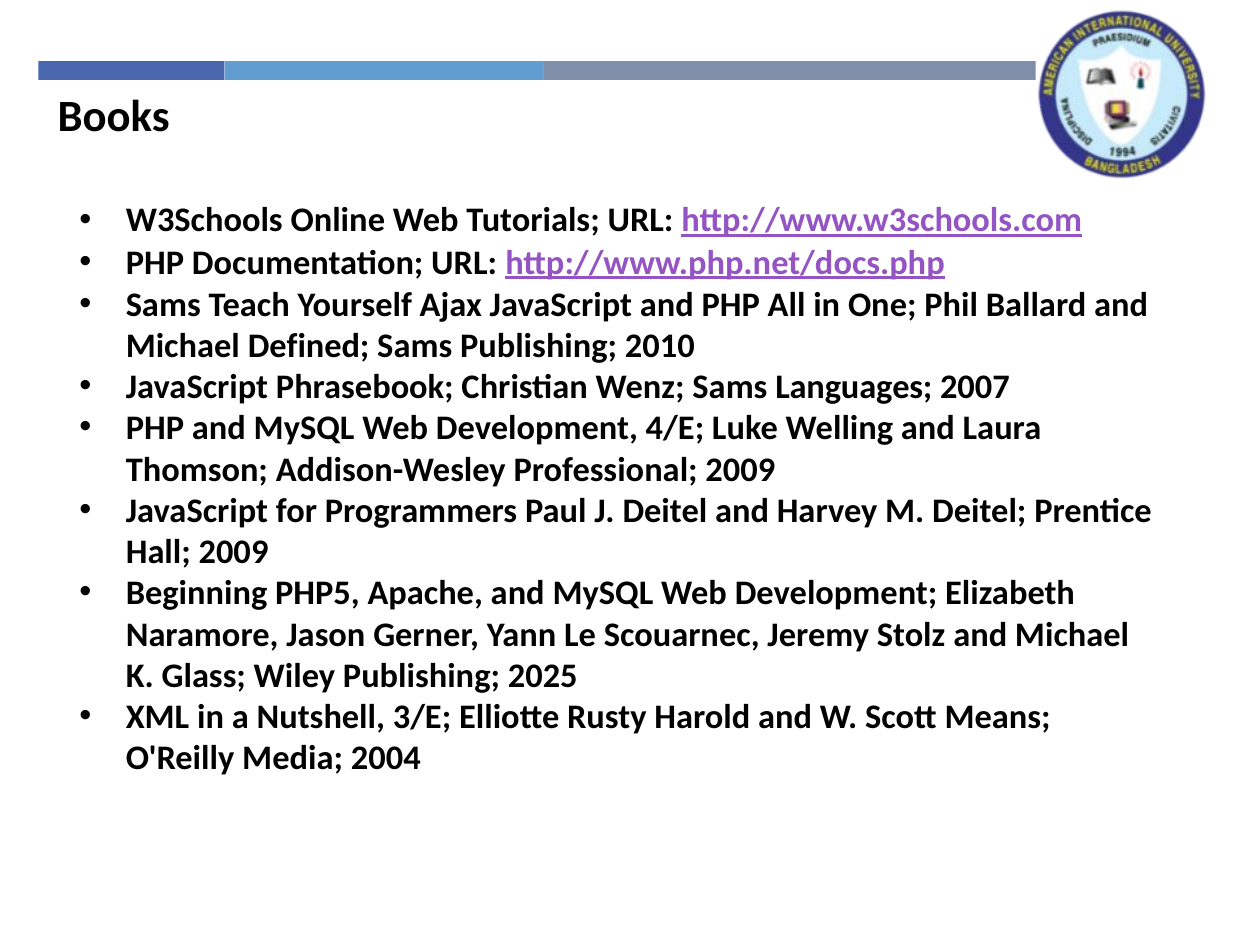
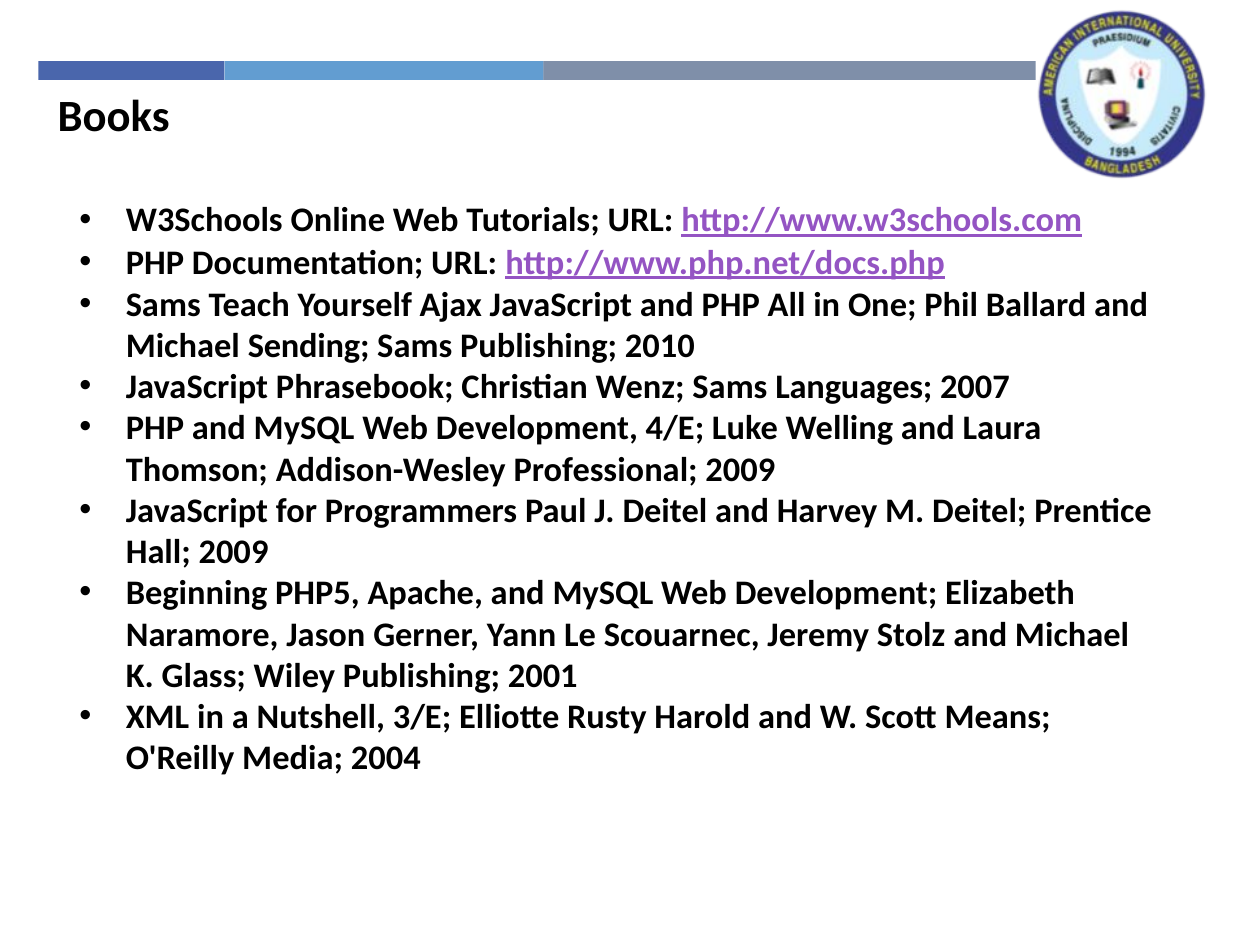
Defined: Defined -> Sending (309, 346)
2025: 2025 -> 2001 (543, 676)
